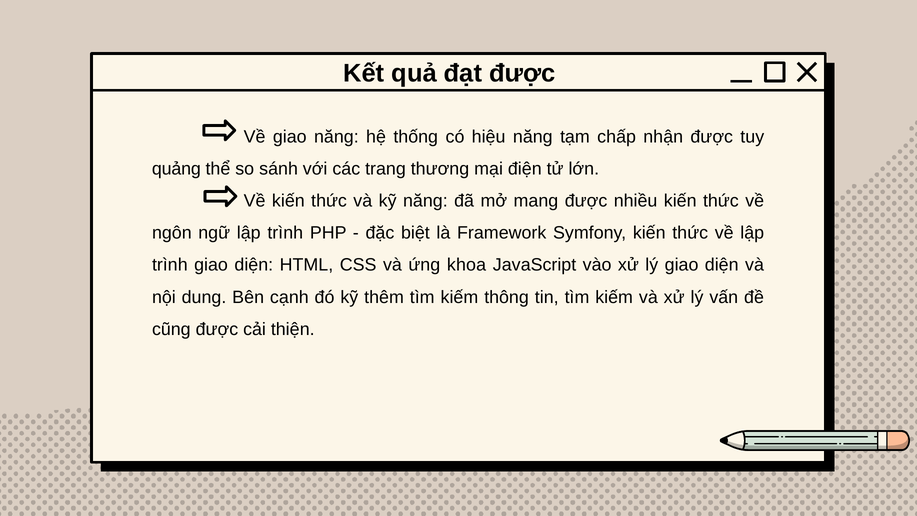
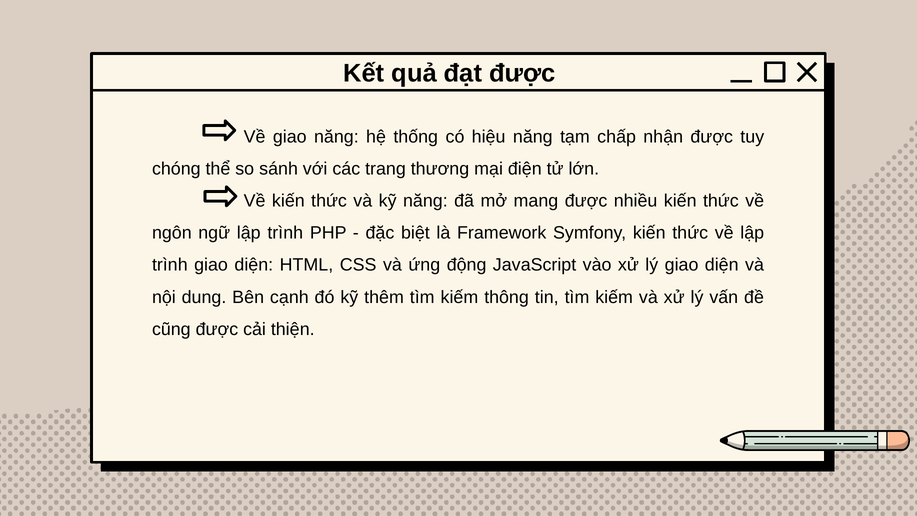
quảng: quảng -> chóng (176, 169)
khoa: khoa -> động (467, 265)
